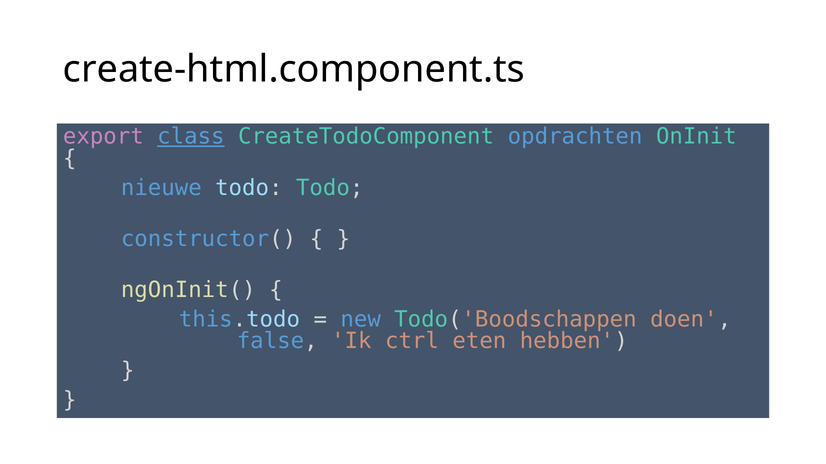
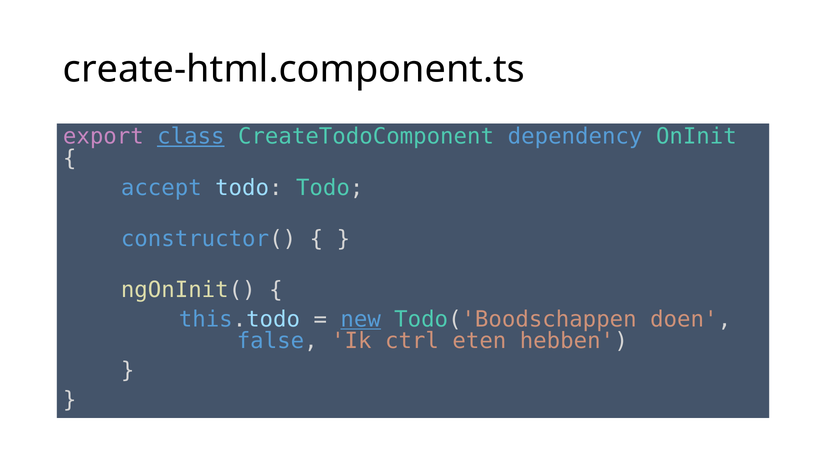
opdrachten: opdrachten -> dependency (575, 137)
nieuwe: nieuwe -> accept (161, 188)
new underline: none -> present (361, 320)
